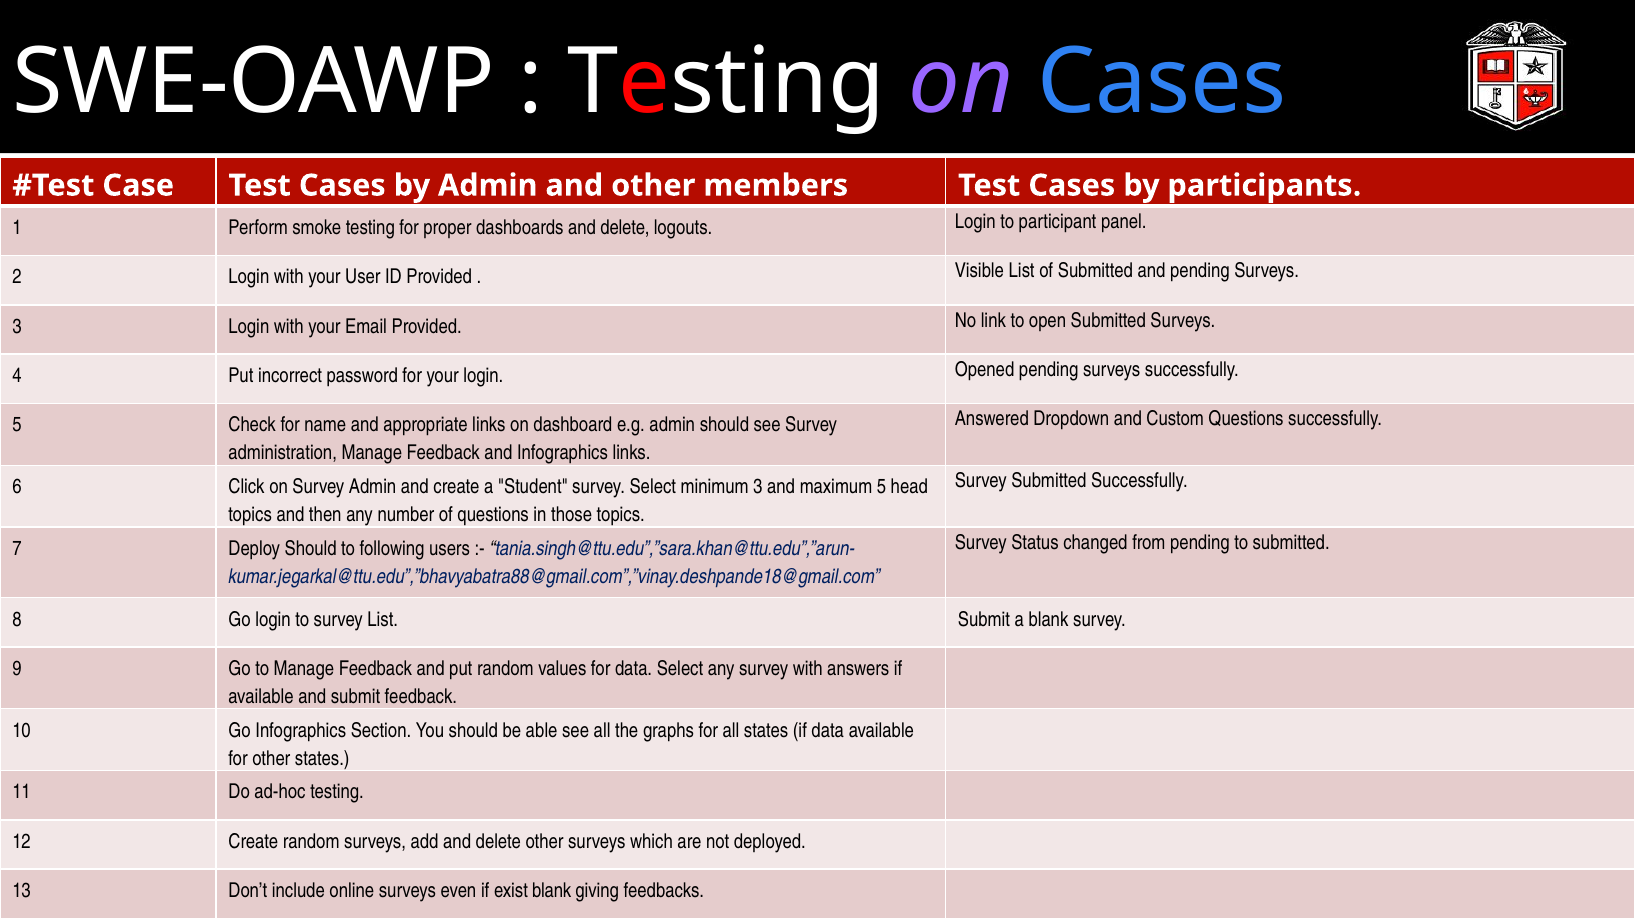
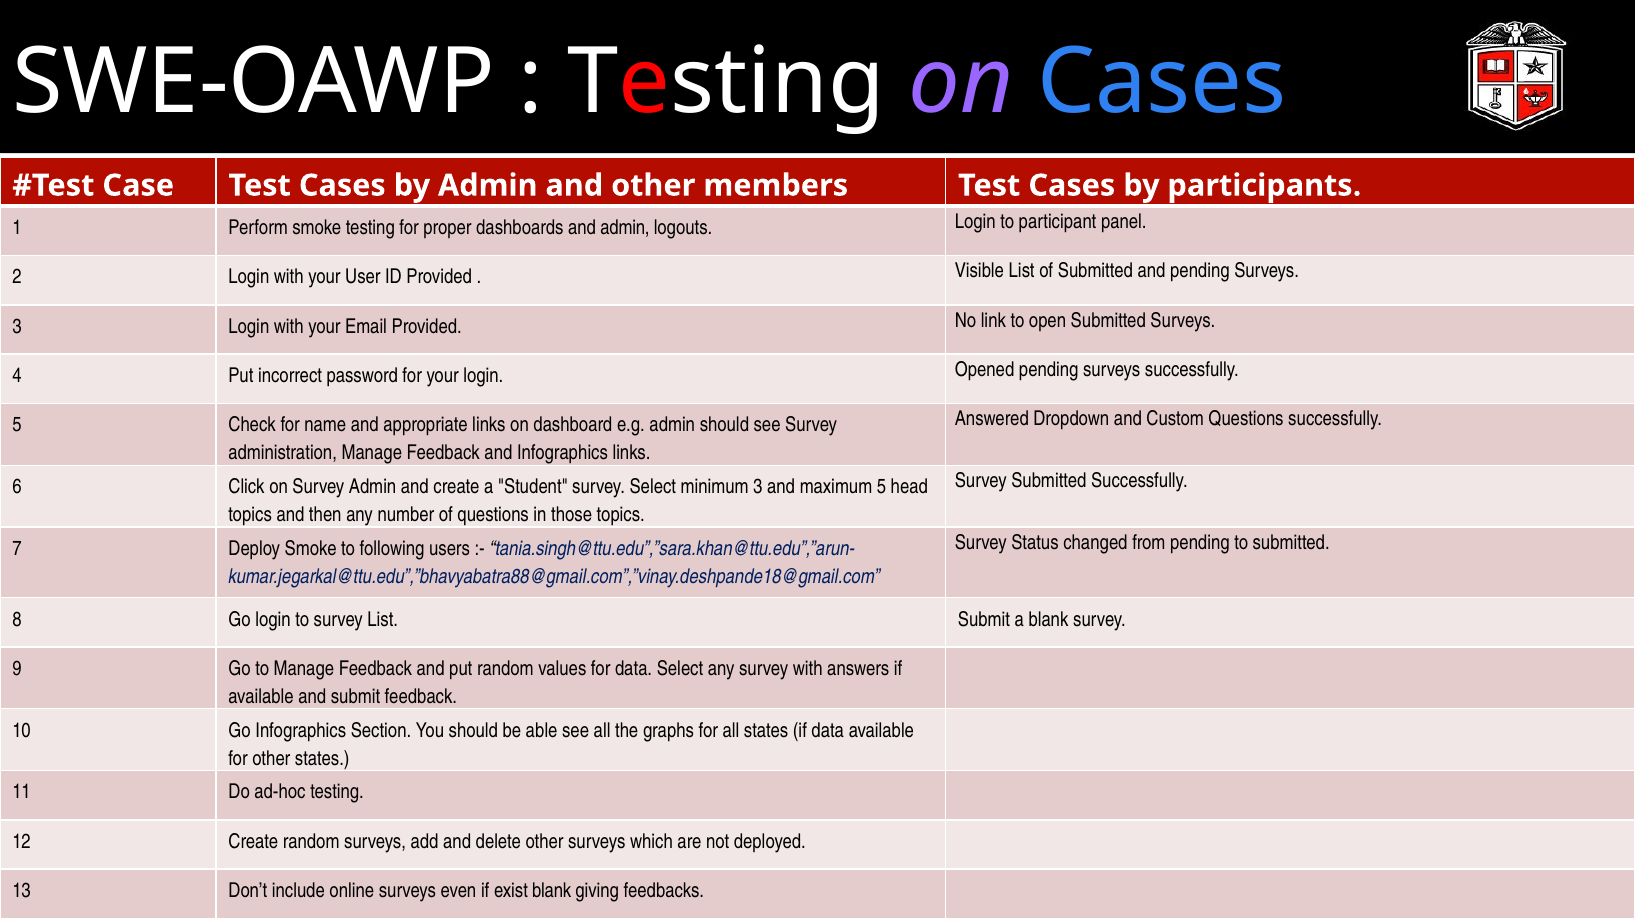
dashboards and delete: delete -> admin (625, 228)
Deploy Should: Should -> Smoke (311, 549)
